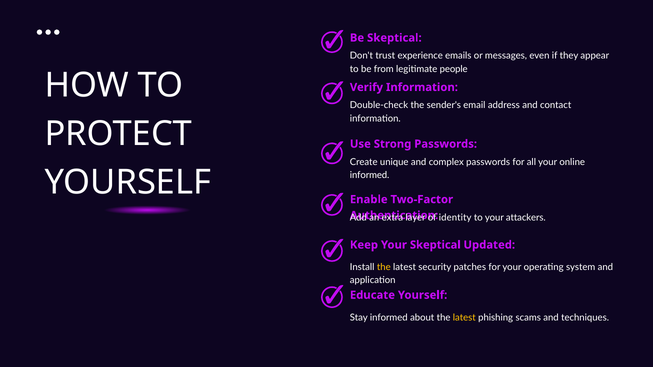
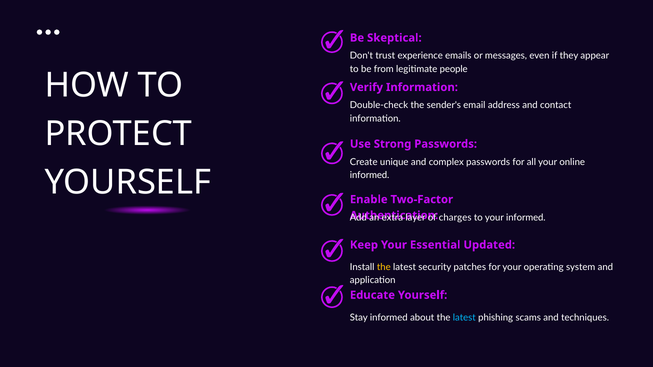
identity: identity -> charges (455, 218)
your attackers: attackers -> informed (526, 218)
Your Skeptical: Skeptical -> Essential (435, 245)
latest colour: yellow -> light blue (464, 318)
